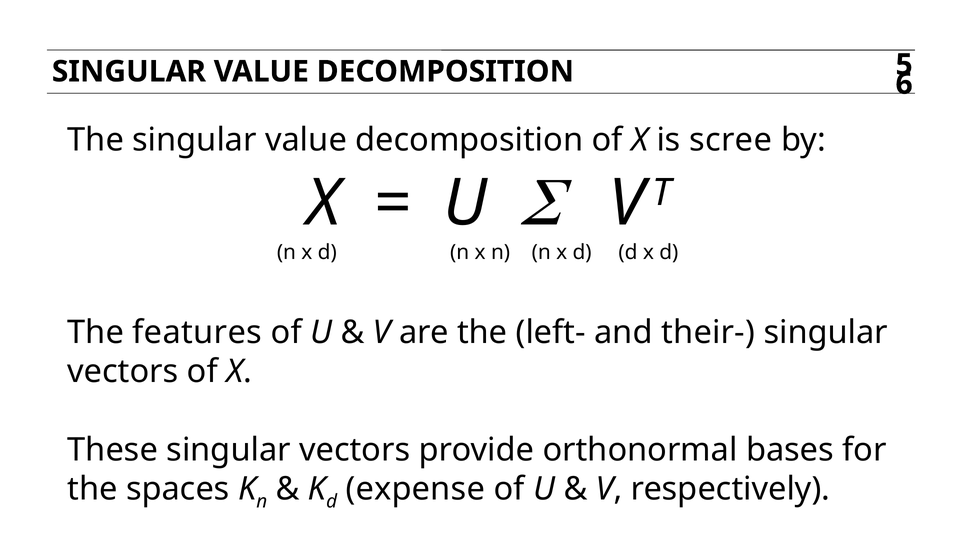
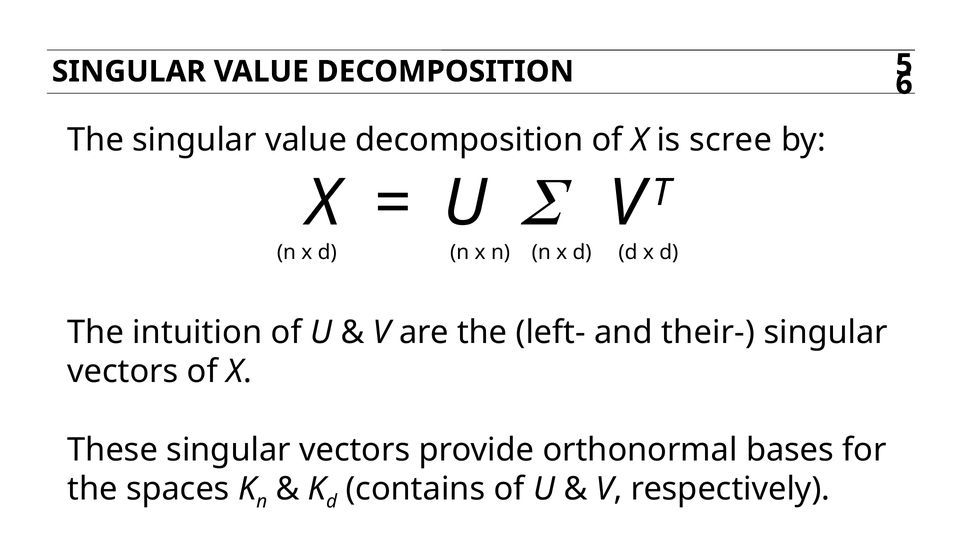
features: features -> intuition (197, 333)
expense: expense -> contains (415, 489)
